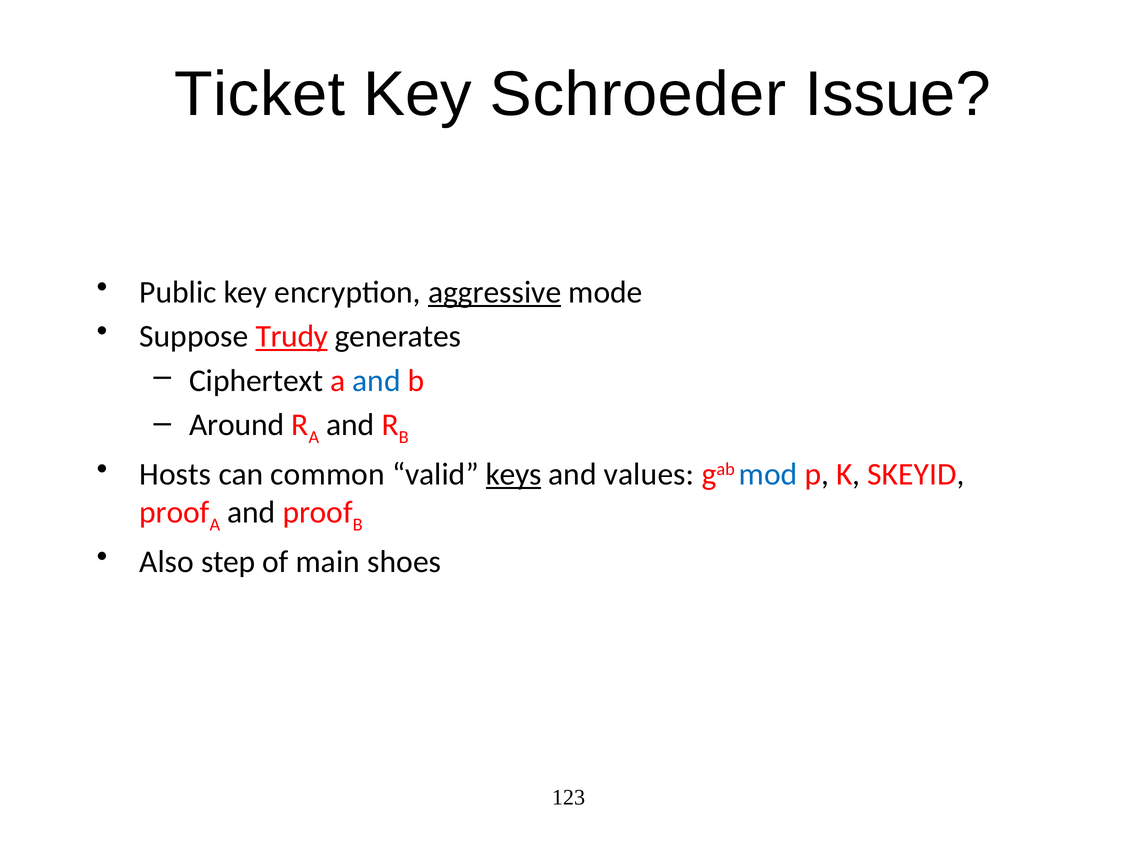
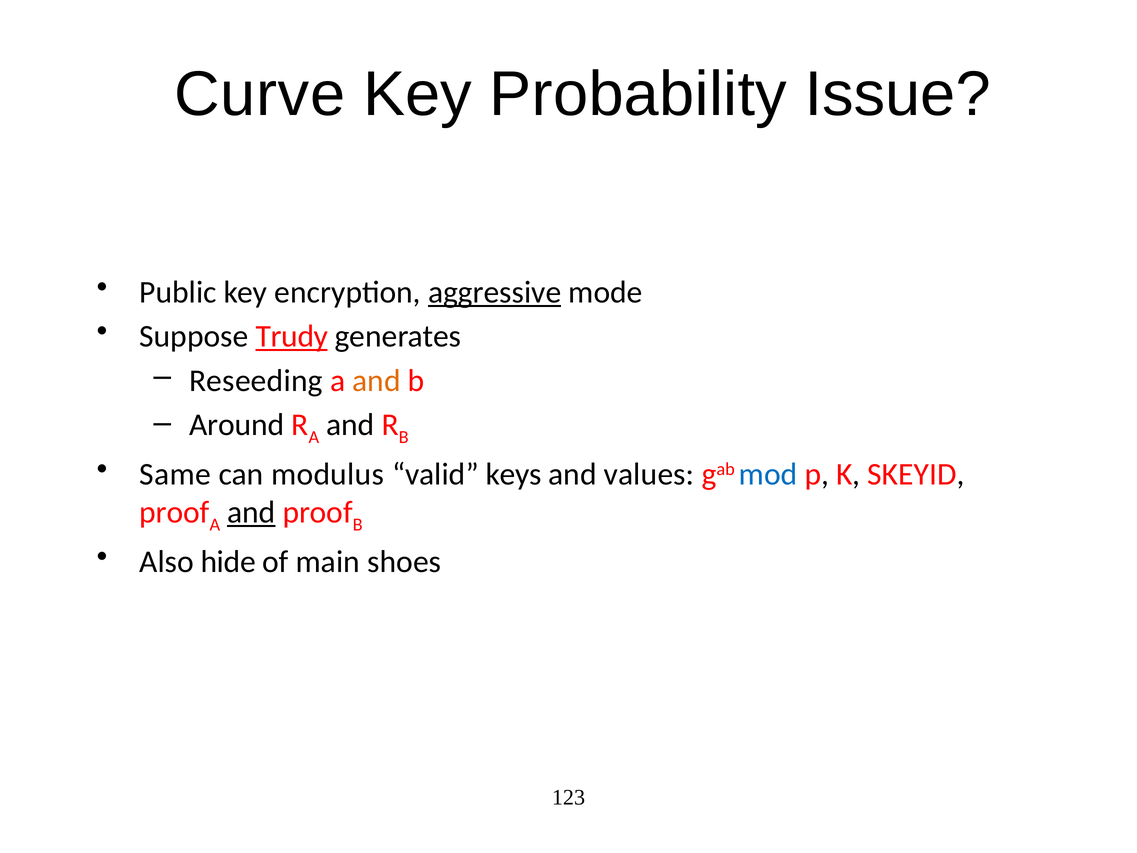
Ticket: Ticket -> Curve (260, 94)
Schroeder: Schroeder -> Probability (638, 94)
Ciphertext: Ciphertext -> Reseeding (256, 381)
and colour: blue -> orange (377, 381)
Hosts: Hosts -> Same (175, 474)
common: common -> modulus (328, 474)
keys underline: present -> none (514, 474)
and underline: none -> present (251, 512)
step: step -> hide (228, 562)
